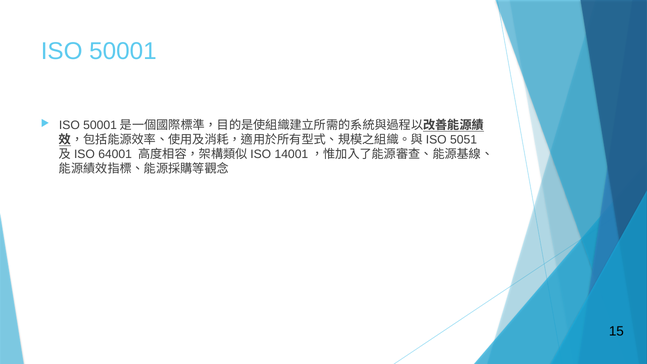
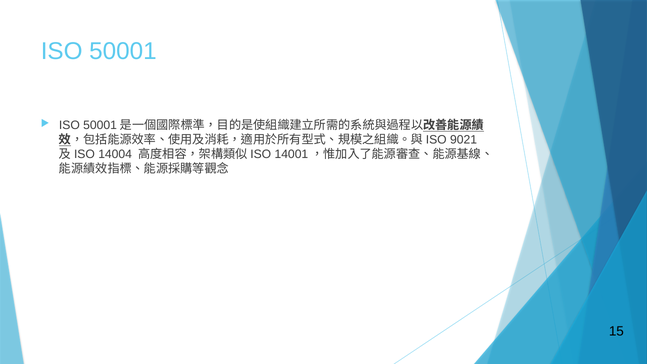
5051: 5051 -> 9021 (464, 140)
64001: 64001 -> 14004 (115, 154)
